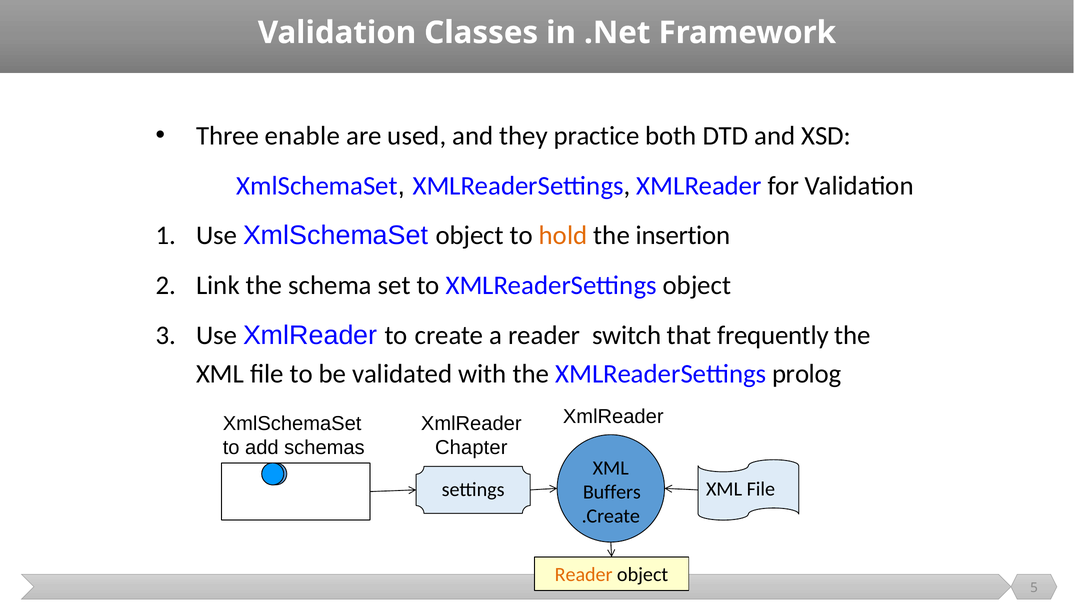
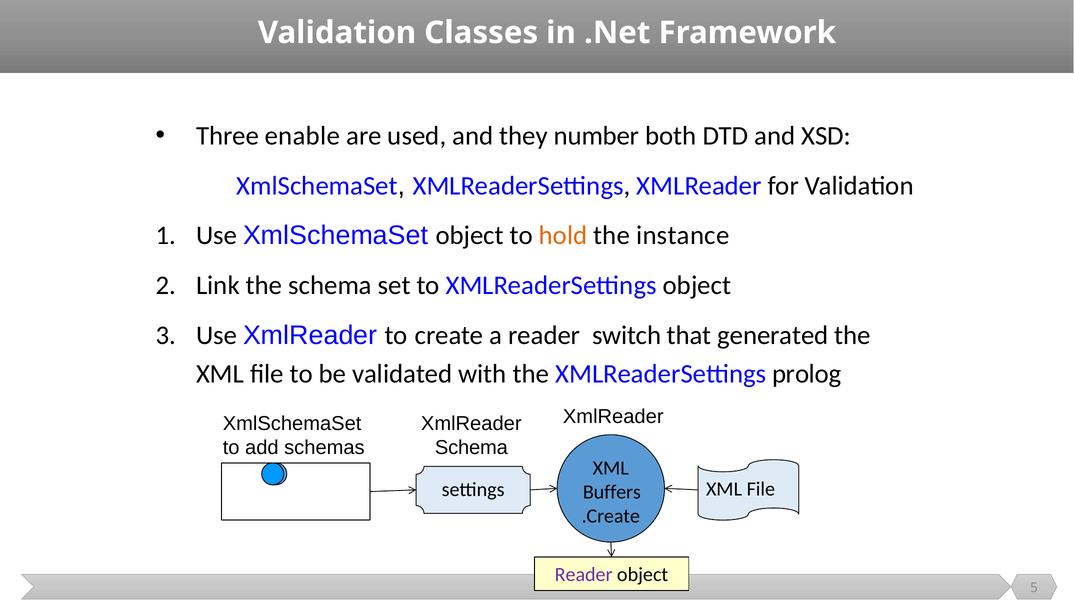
practice: practice -> number (597, 136)
insertion: insertion -> instance (683, 236)
frequently: frequently -> generated (773, 335)
Chapter: Chapter -> Schema (471, 448)
Reader colour: orange -> purple (584, 575)
